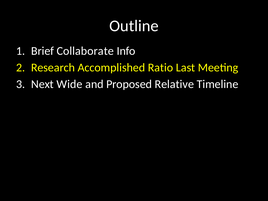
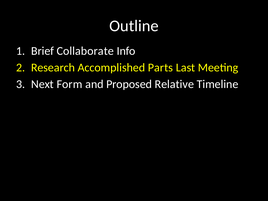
Ratio: Ratio -> Parts (160, 68)
Wide: Wide -> Form (69, 84)
